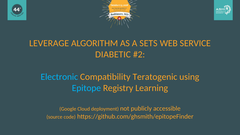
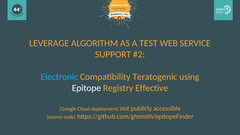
SETS: SETS -> TEST (148, 43)
DIABETIC: DIABETIC -> SUPPORT (113, 54)
Epitope colour: light blue -> white (86, 88)
Learning: Learning -> Effective (152, 88)
